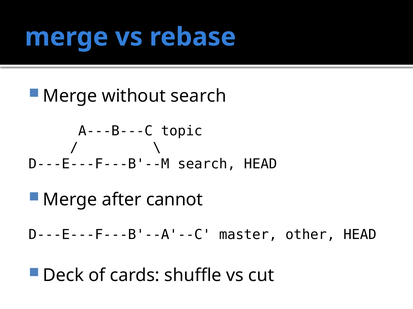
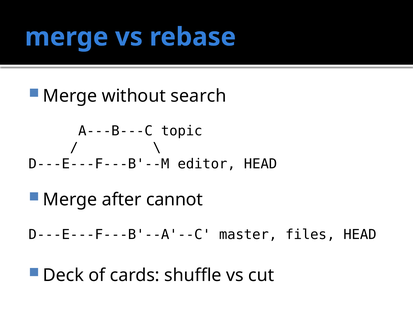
D---E---F---B'--M search: search -> editor (207, 164)
other: other -> files (310, 235)
